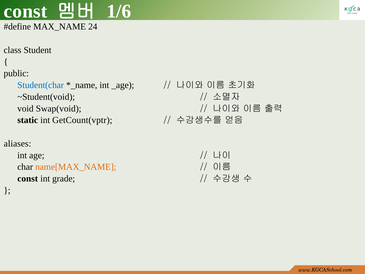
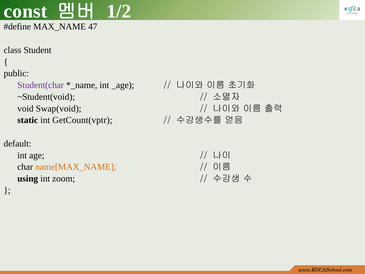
1/6: 1/6 -> 1/2 (119, 11)
24: 24 -> 47 (93, 27)
Student(char colour: blue -> purple (41, 85)
aliases: aliases -> default (18, 143)
const: const -> using (28, 179)
grade: grade -> zoom (64, 179)
